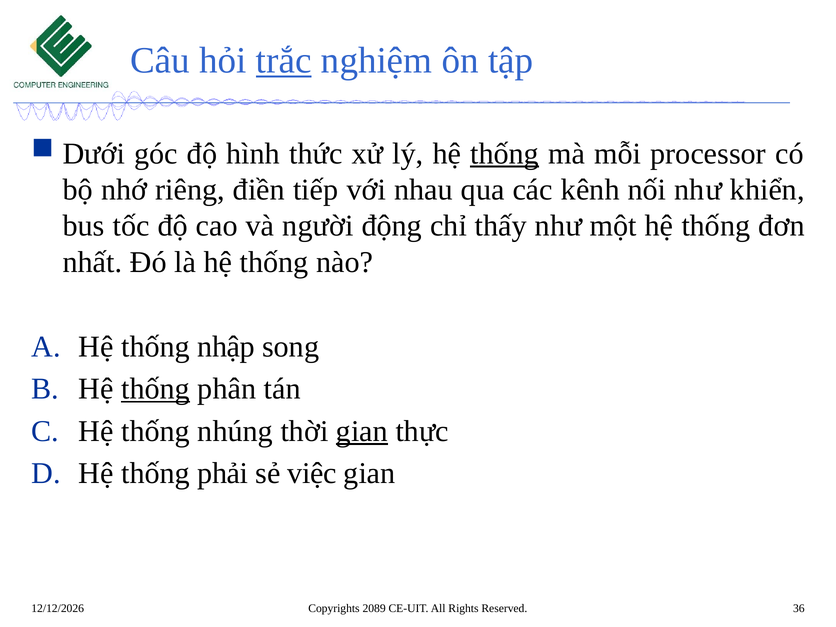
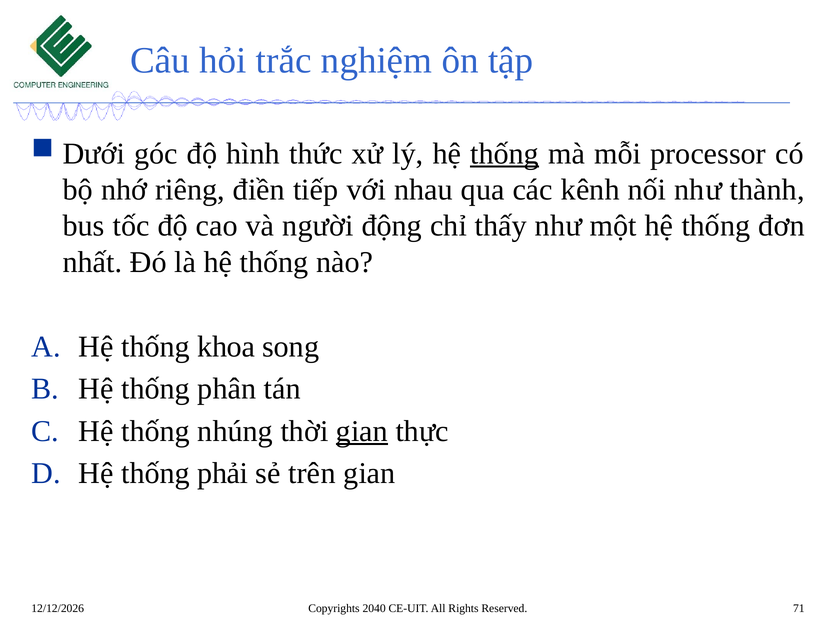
trắc underline: present -> none (284, 61)
khiển: khiển -> thành (767, 190)
nhập: nhập -> khoa (226, 347)
thống underline: present -> none (156, 389)
việc: việc -> trên (312, 473)
2089: 2089 -> 2040 (374, 608)
36: 36 -> 71 (799, 608)
